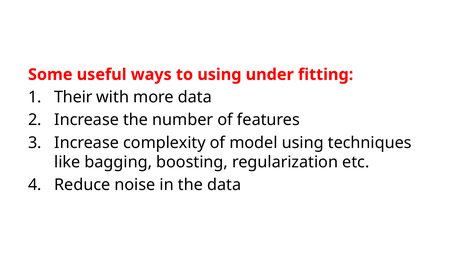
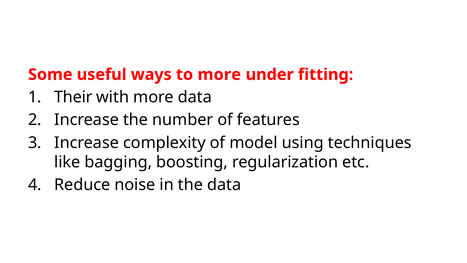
to using: using -> more (219, 74)
